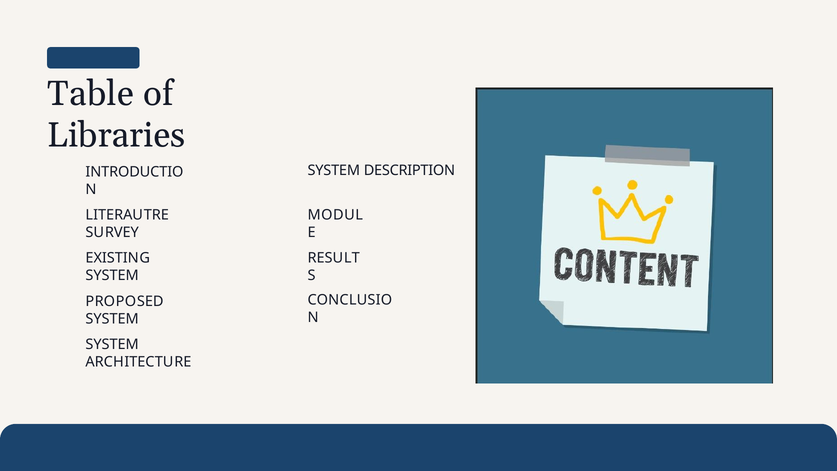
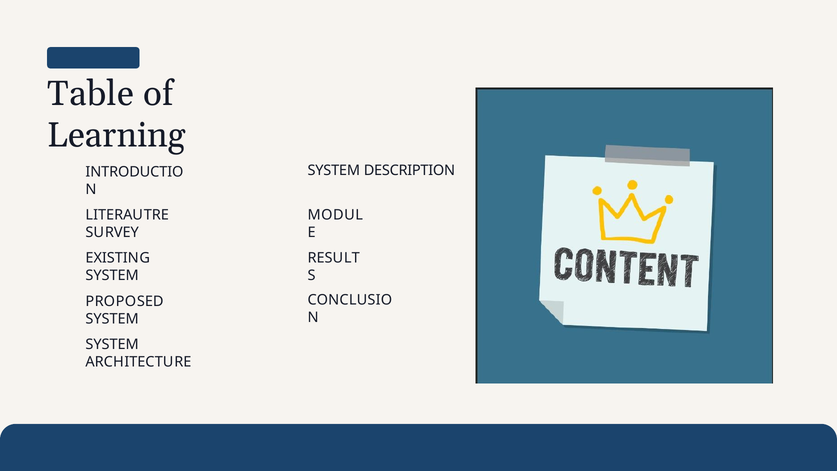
Libraries: Libraries -> Learning (116, 135)
